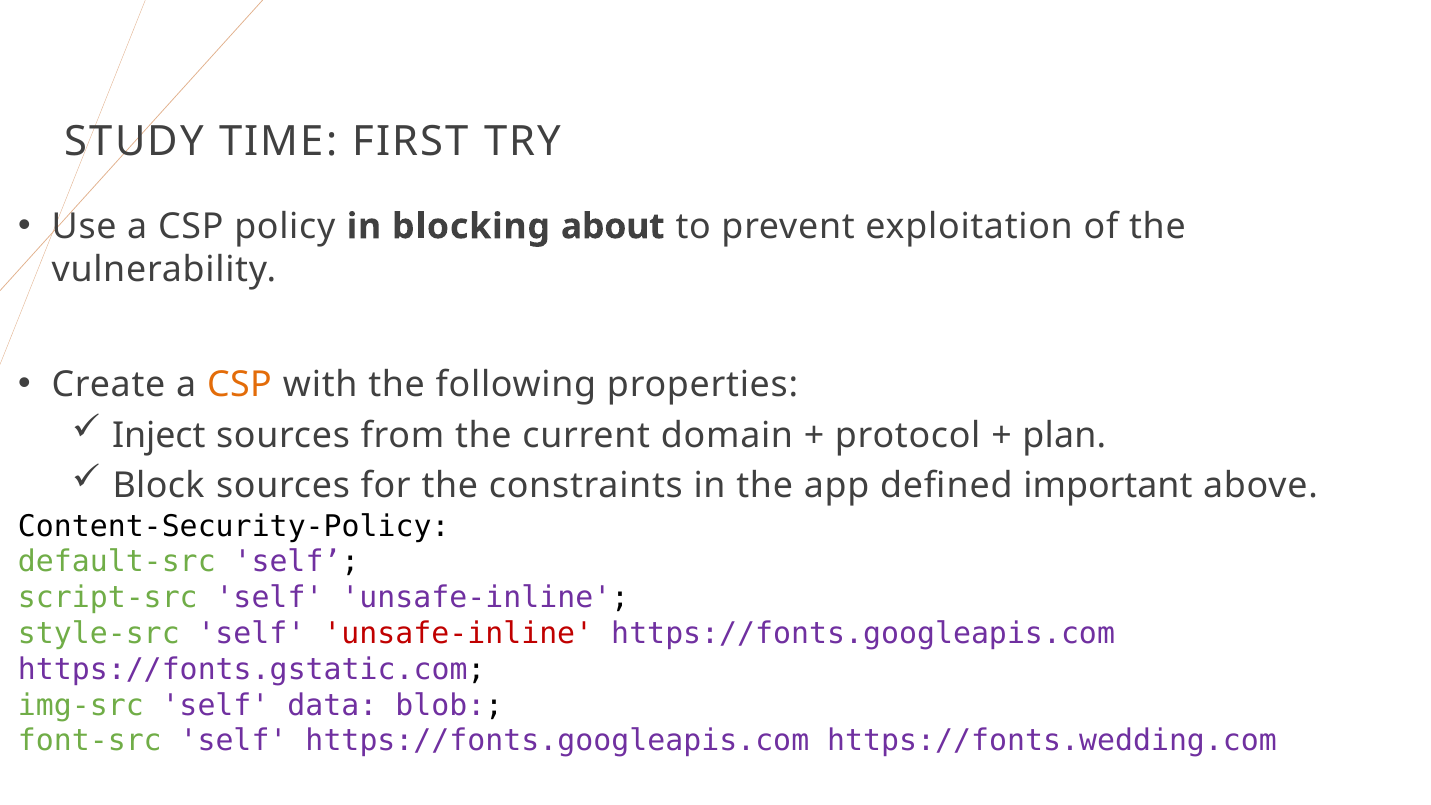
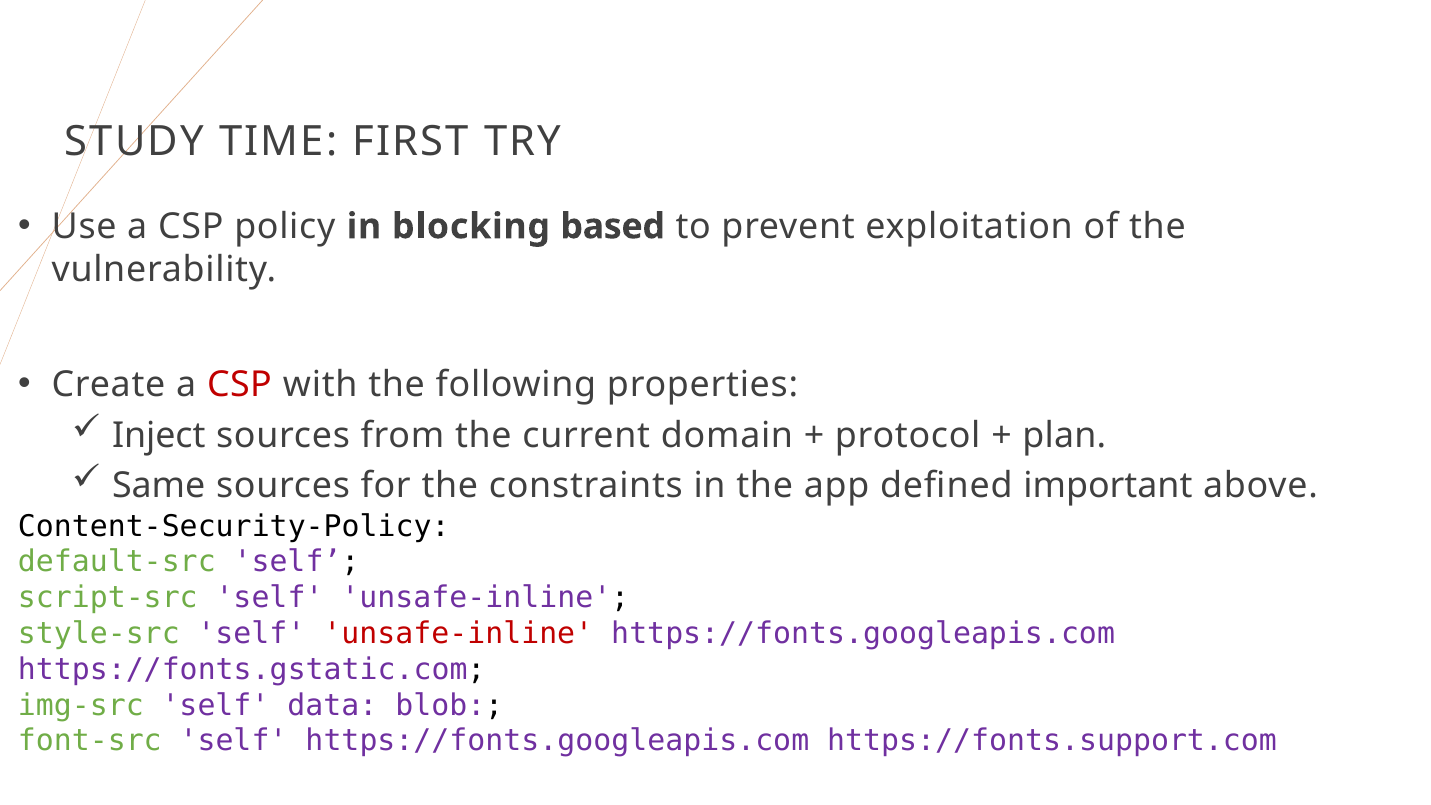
about: about -> based (613, 226)
CSP colour: orange -> red (239, 385)
Block: Block -> Same (159, 486)
https://fonts.wedding.com: https://fonts.wedding.com -> https://fonts.support.com (1052, 741)
